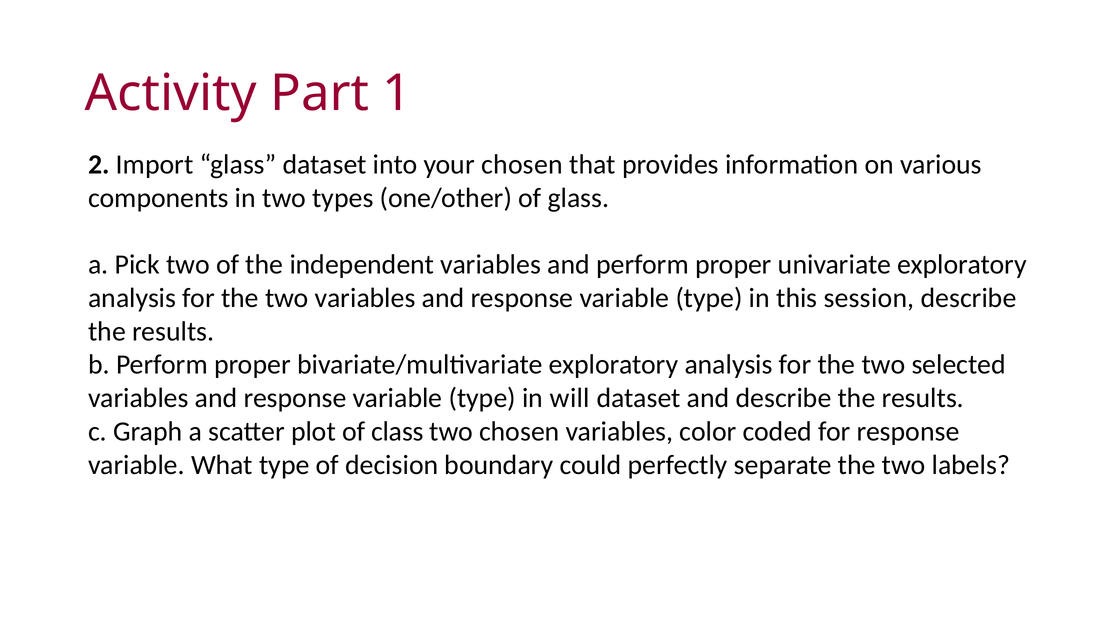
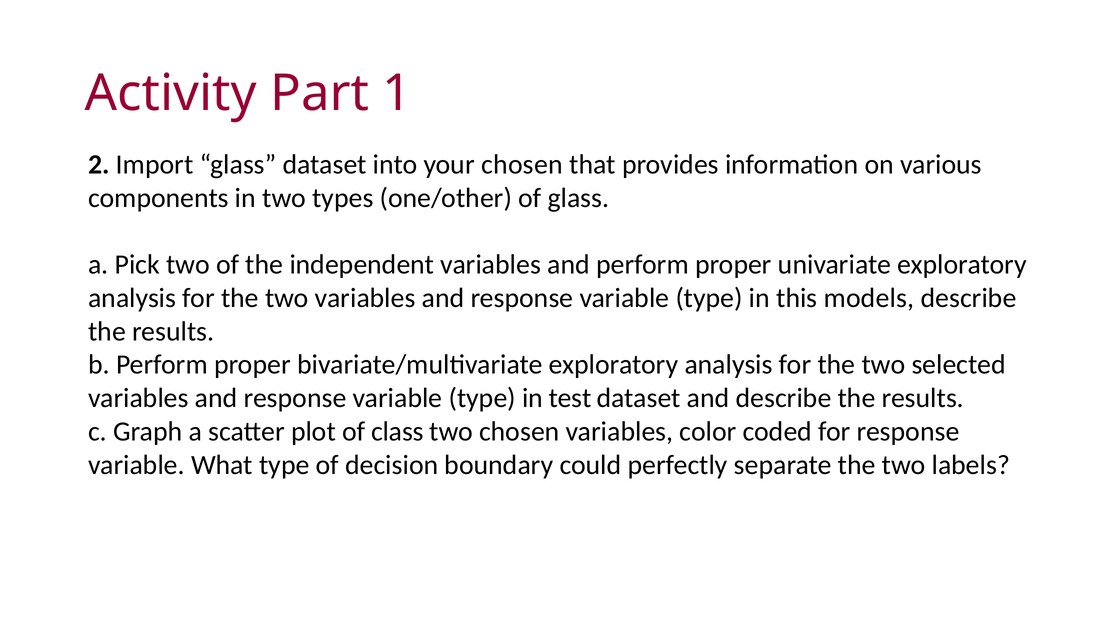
session: session -> models (869, 298)
will: will -> test (570, 398)
